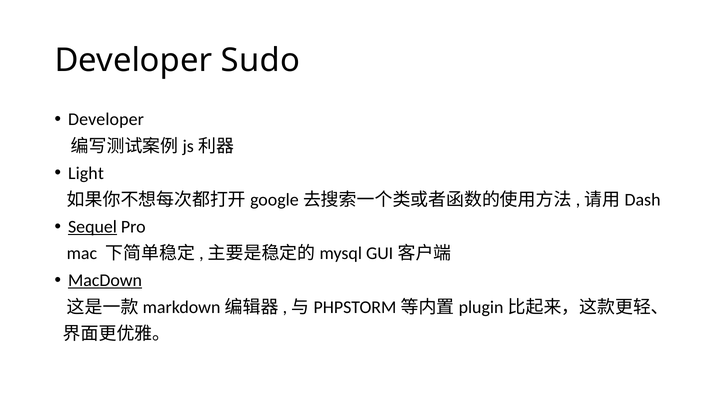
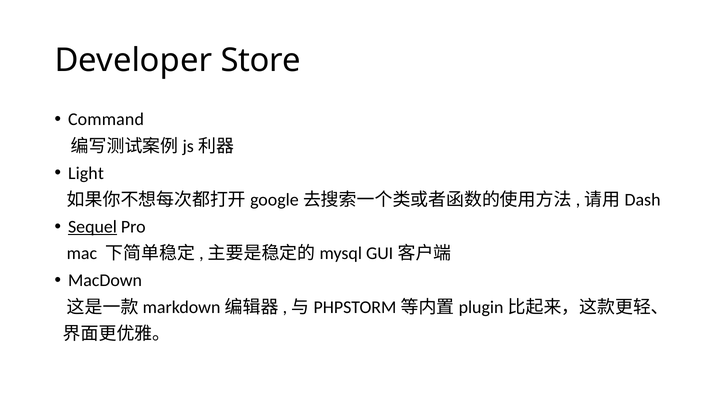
Sudo: Sudo -> Store (261, 60)
Developer: Developer -> Command (106, 119)
MacDown underline: present -> none (105, 280)
